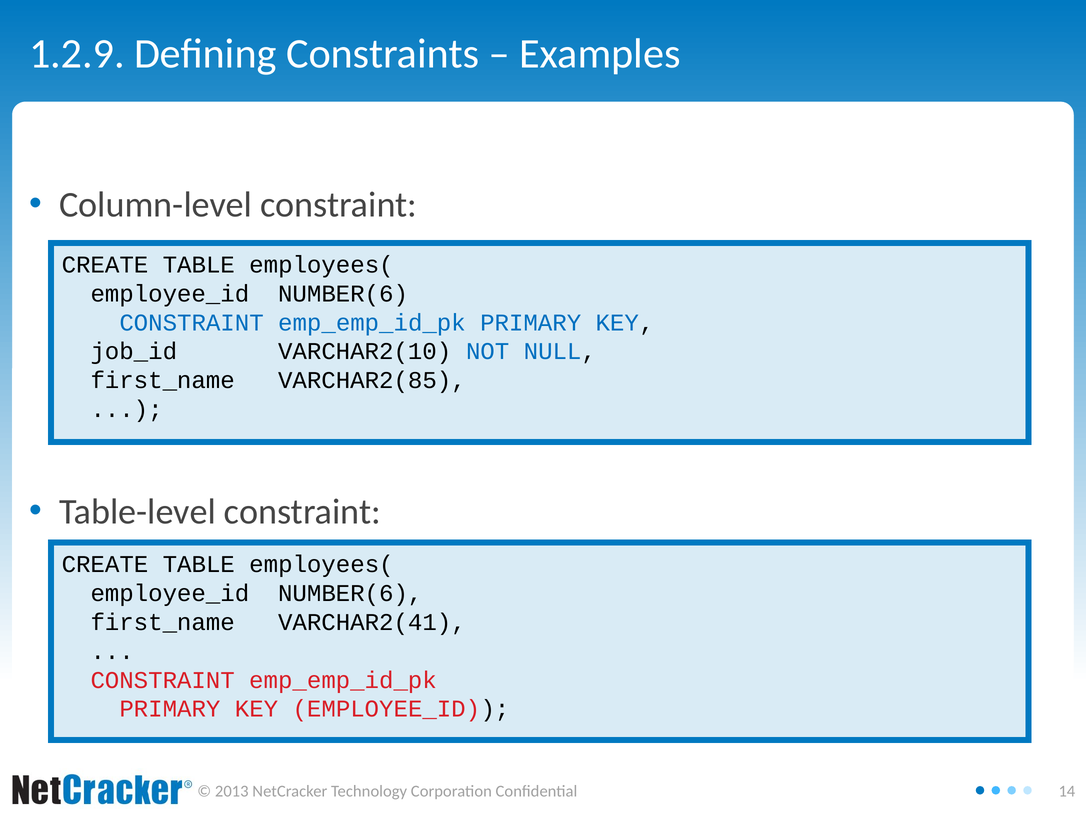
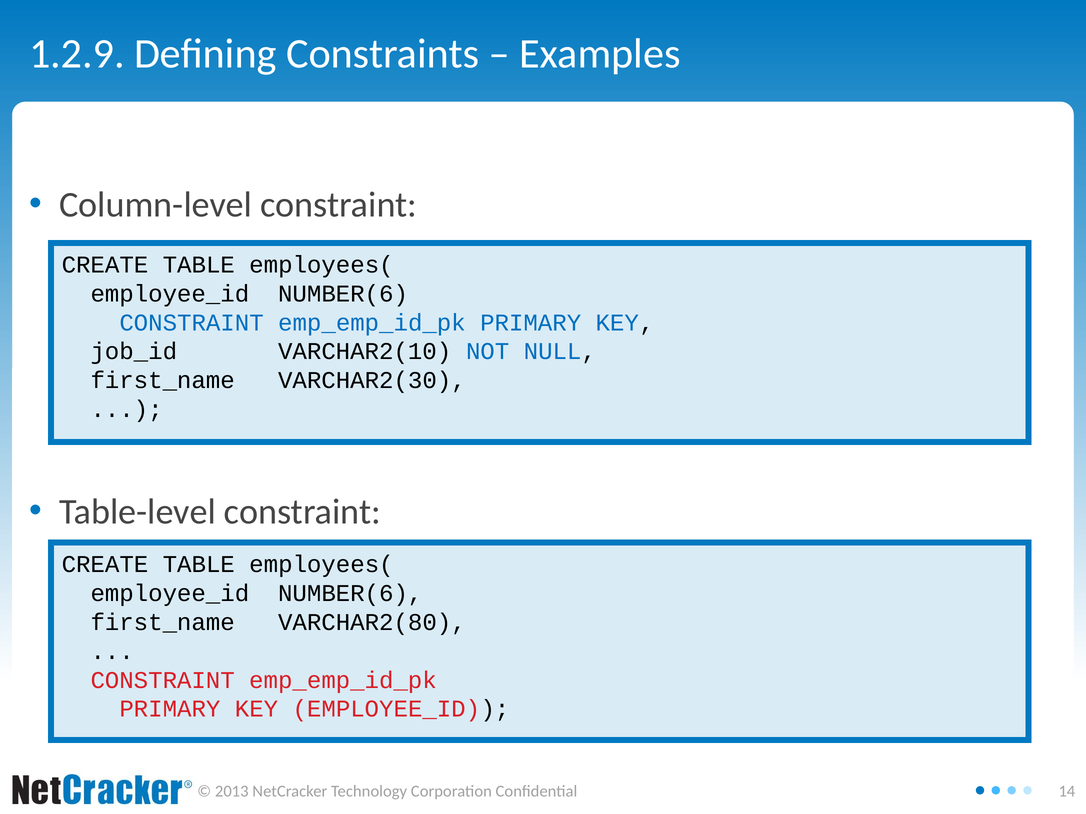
VARCHAR2(85: VARCHAR2(85 -> VARCHAR2(30 (372, 381)
VARCHAR2(41: VARCHAR2(41 -> VARCHAR2(80 (372, 623)
